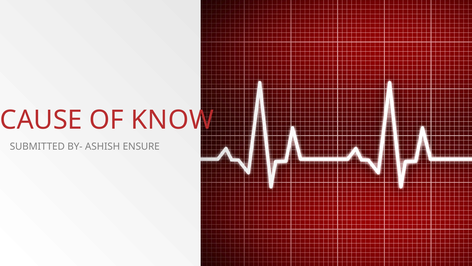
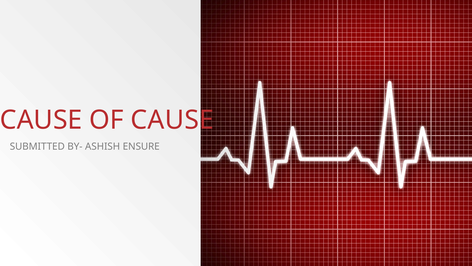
OF KNOW: KNOW -> CAUSE (172, 120)
